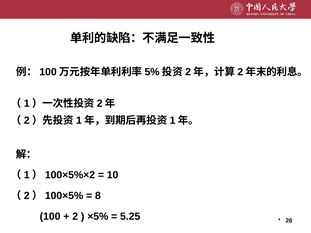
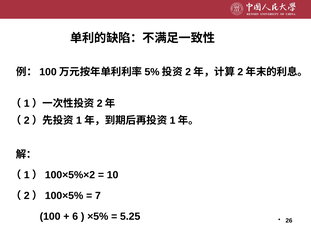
8: 8 -> 7 (98, 196)
2: 2 -> 6 (75, 217)
